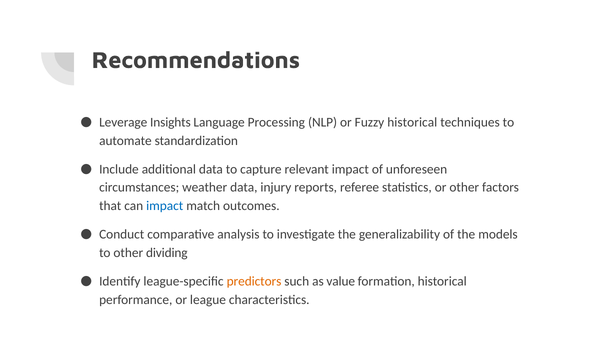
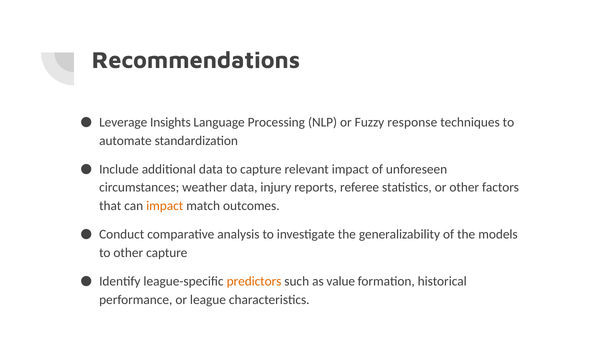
Fuzzy historical: historical -> response (412, 122)
impact colour: blue -> orange (165, 206)
other dividing: dividing -> capture (167, 253)
